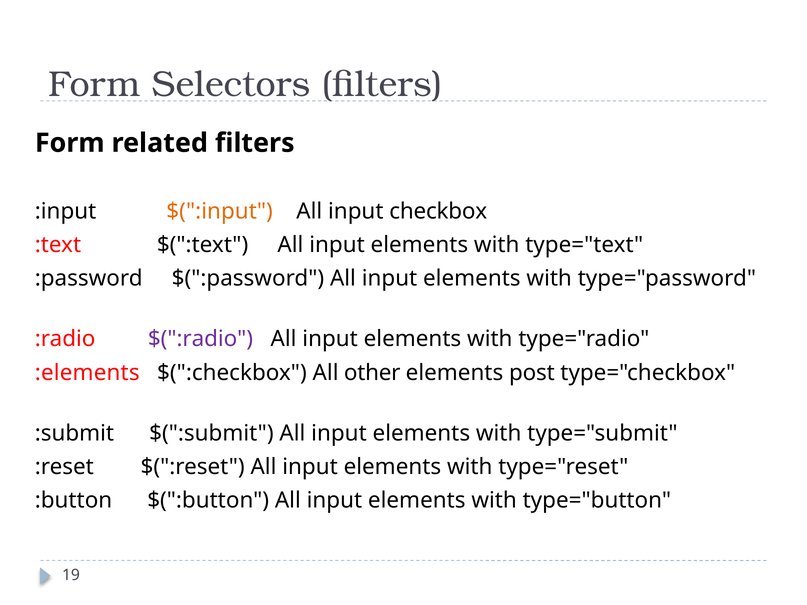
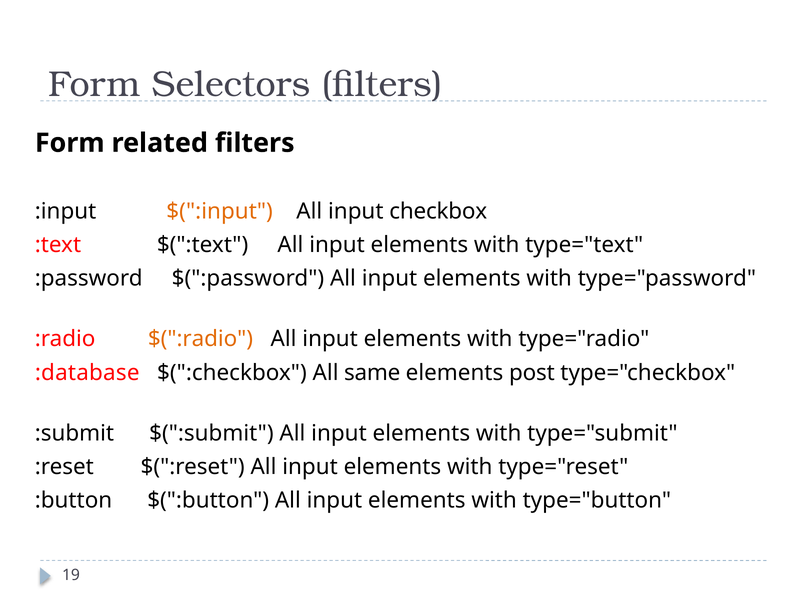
$(":radio colour: purple -> orange (201, 339)
:elements: :elements -> :database (87, 373)
other: other -> same (372, 373)
